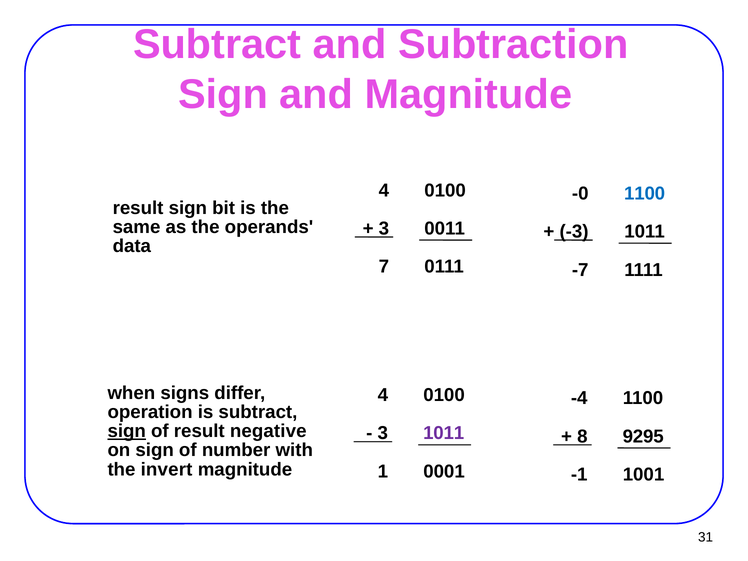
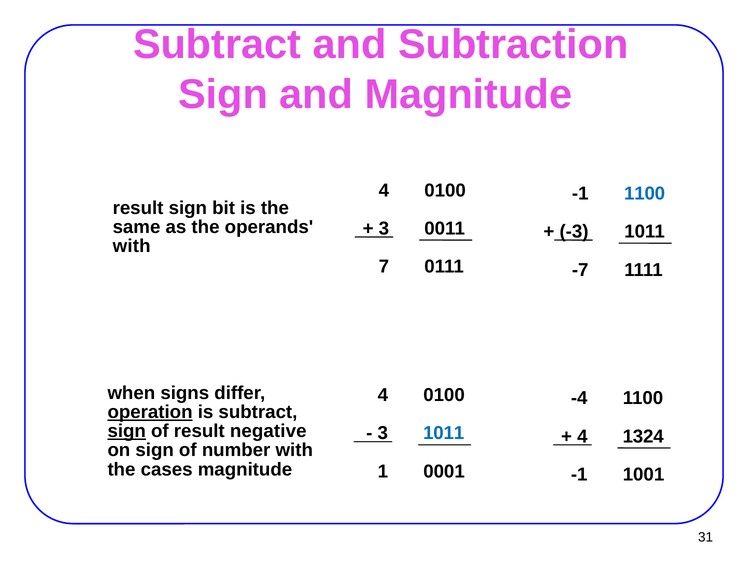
-0: -0 -> -1 (580, 194)
data: data -> with (132, 246)
operation underline: none -> present (150, 412)
1011 colour: purple -> blue (444, 433)
8: 8 -> 4 (582, 436)
9295: 9295 -> 1324 (643, 436)
invert: invert -> cases (167, 469)
